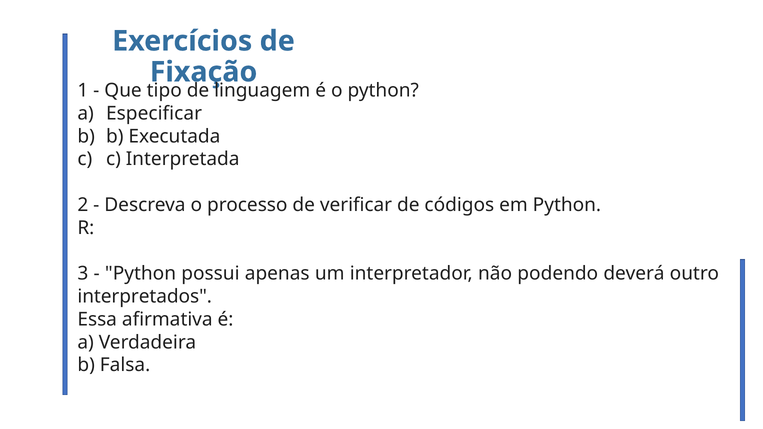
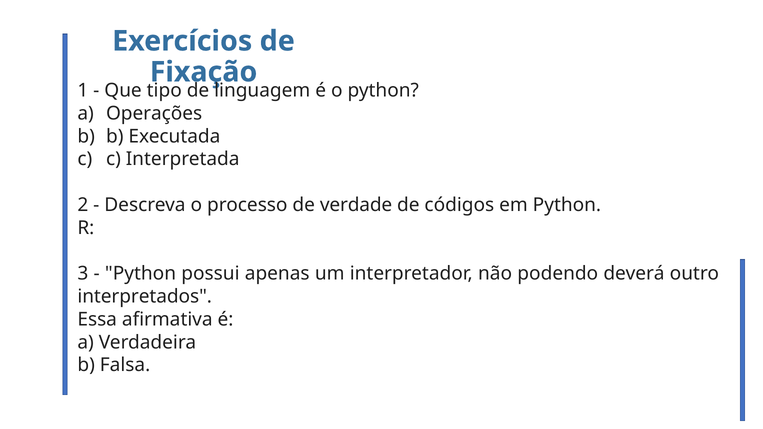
Especificar: Especificar -> Operações (154, 113)
verificar: verificar -> verdade (356, 205)
